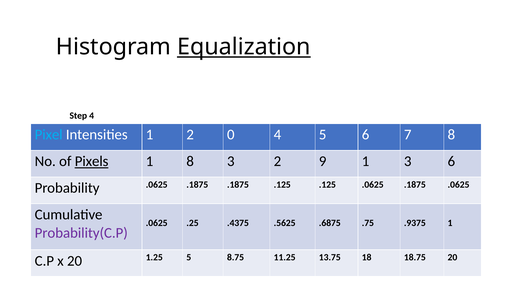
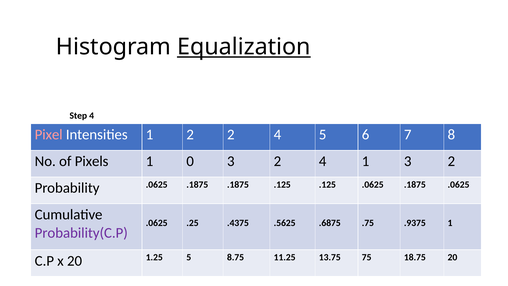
Pixel colour: light blue -> pink (49, 135)
2 0: 0 -> 2 (231, 135)
Pixels underline: present -> none (92, 161)
1 8: 8 -> 0 (190, 161)
3 2 9: 9 -> 4 (323, 161)
1 3 6: 6 -> 2 (451, 161)
18: 18 -> 75 (367, 257)
